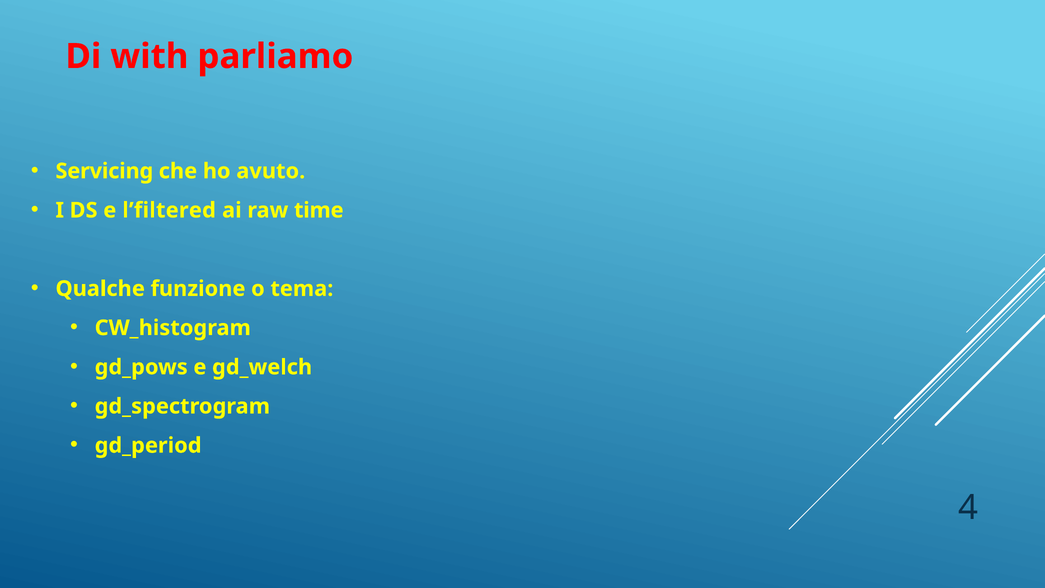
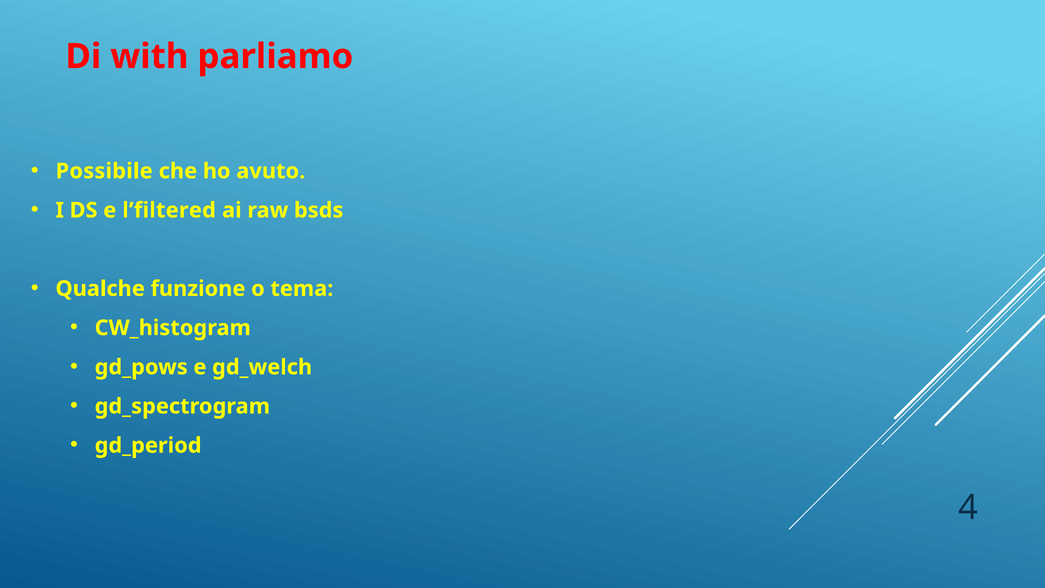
Servicing: Servicing -> Possibile (104, 171)
time: time -> bsds (319, 210)
